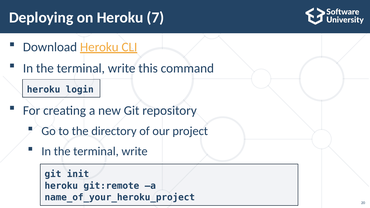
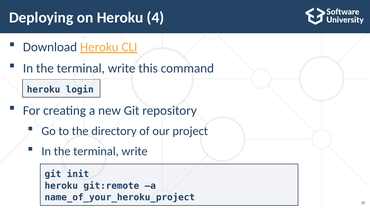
7: 7 -> 4 (155, 18)
